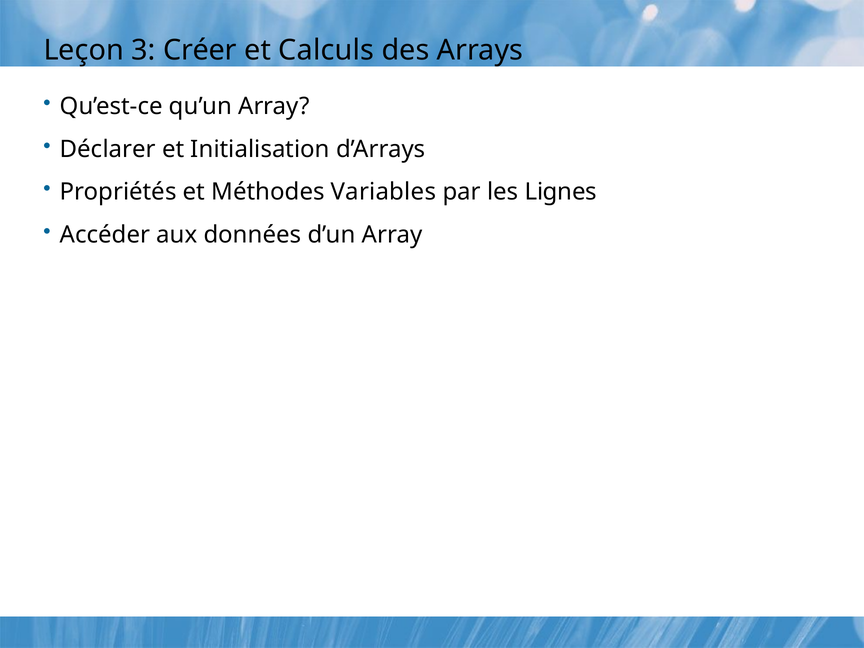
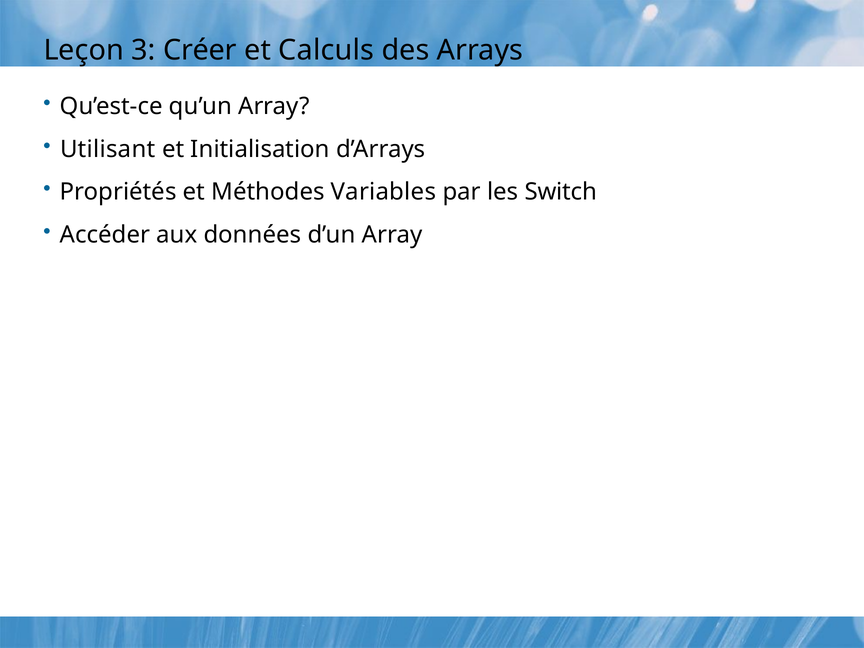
Déclarer: Déclarer -> Utilisant (108, 149)
Lignes: Lignes -> Switch (561, 192)
